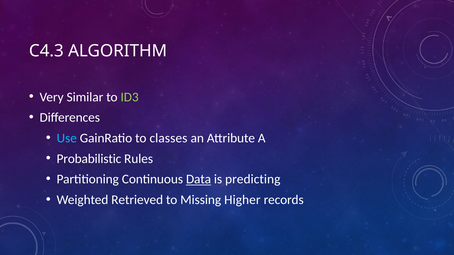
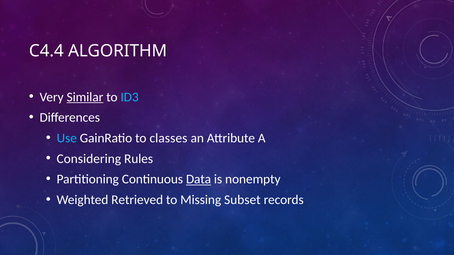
C4.3: C4.3 -> C4.4 (46, 51)
Similar underline: none -> present (85, 97)
ID3 colour: light green -> light blue (130, 97)
Probabilistic: Probabilistic -> Considering (89, 159)
predicting: predicting -> nonempty (253, 179)
Higher: Higher -> Subset (242, 200)
